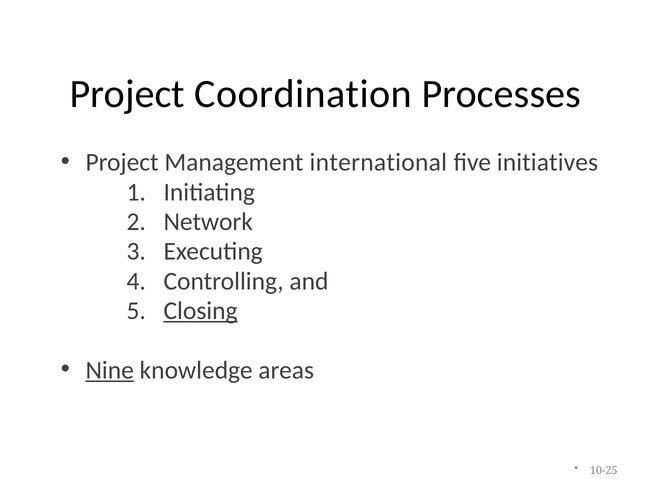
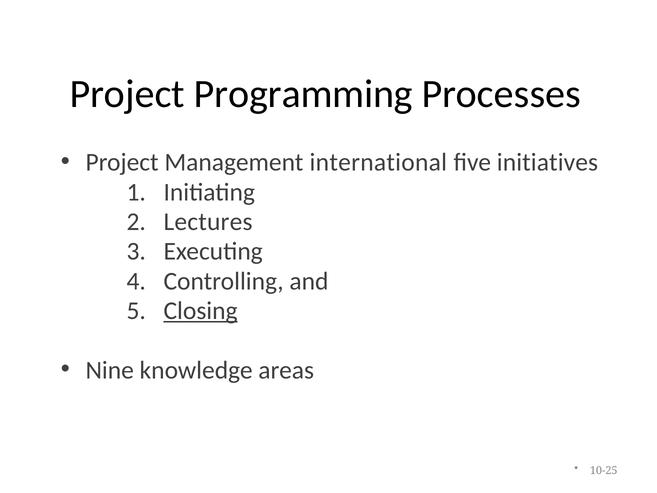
Coordination: Coordination -> Programming (303, 94)
Network: Network -> Lectures (208, 222)
Nine underline: present -> none (110, 370)
